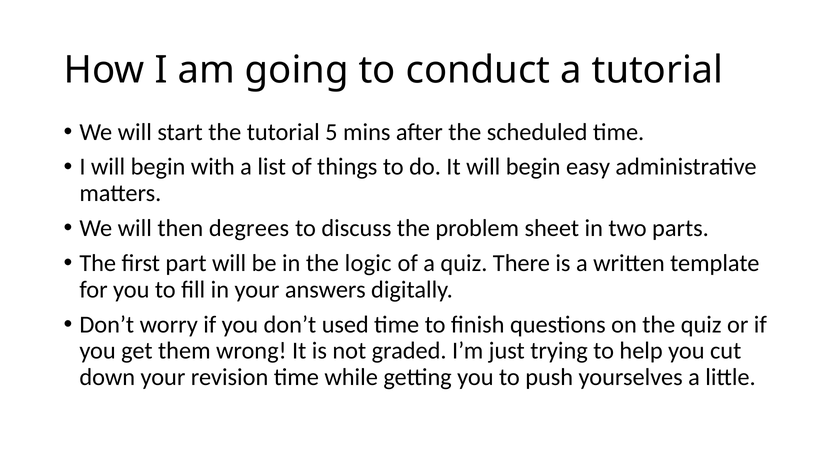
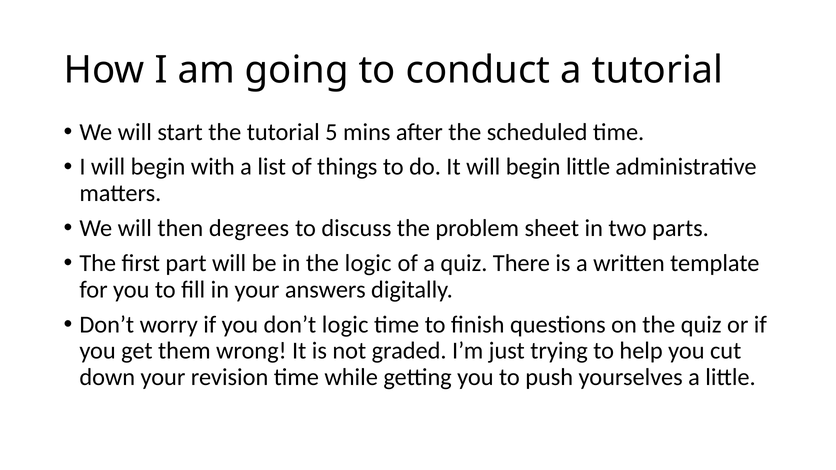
begin easy: easy -> little (588, 167)
don’t used: used -> logic (345, 325)
